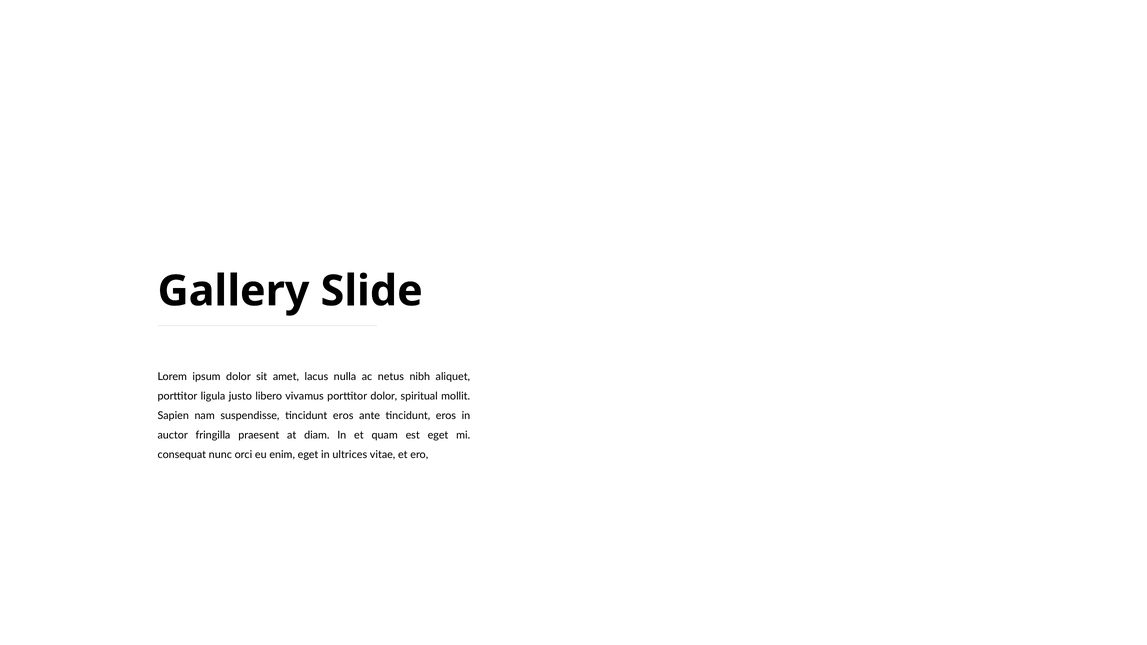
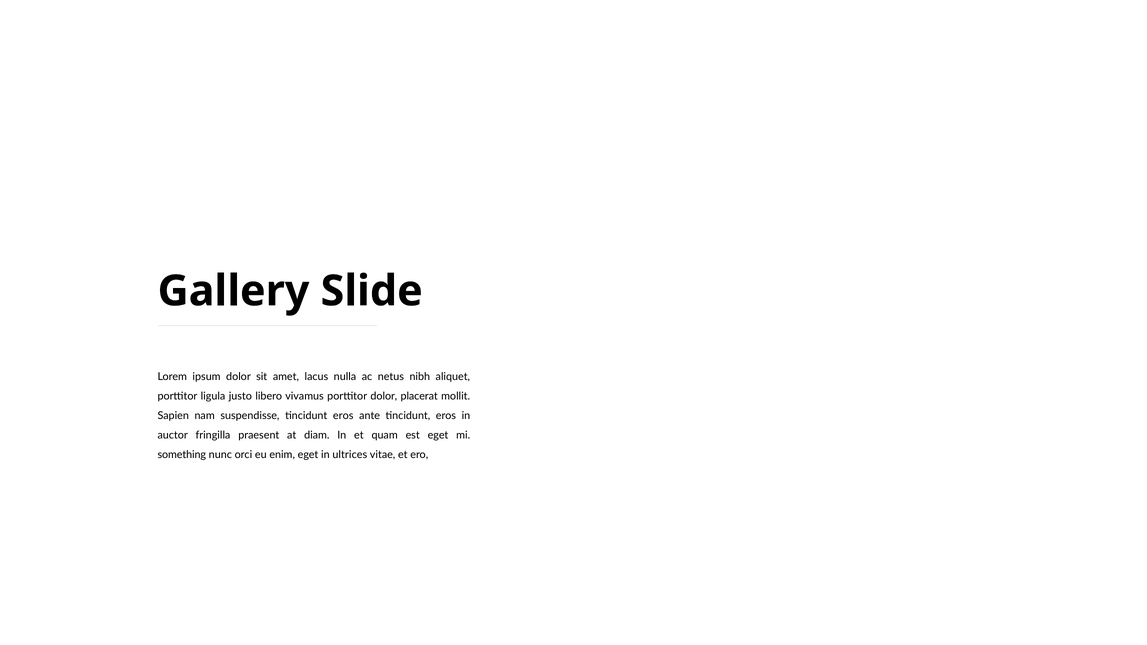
spiritual: spiritual -> placerat (419, 396)
consequat: consequat -> something (182, 455)
